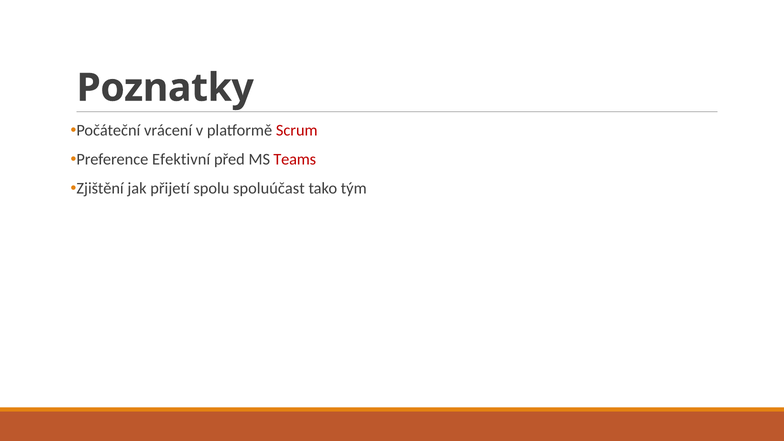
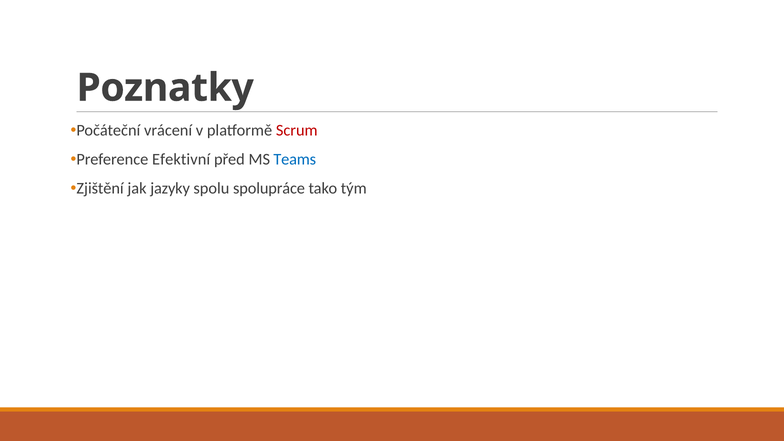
Teams colour: red -> blue (295, 159)
přijetí: přijetí -> jazyky (170, 189)
spoluúčast: spoluúčast -> spolupráce (269, 189)
